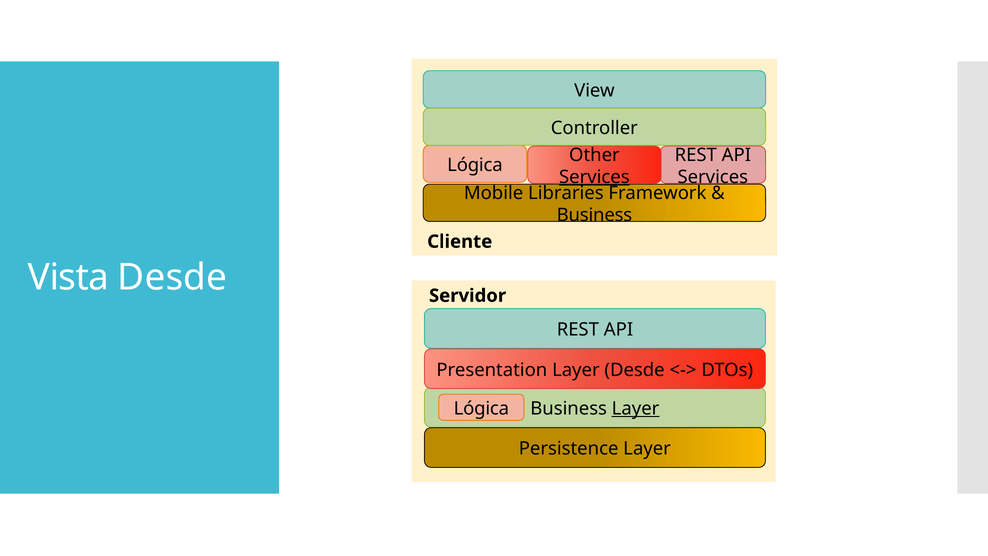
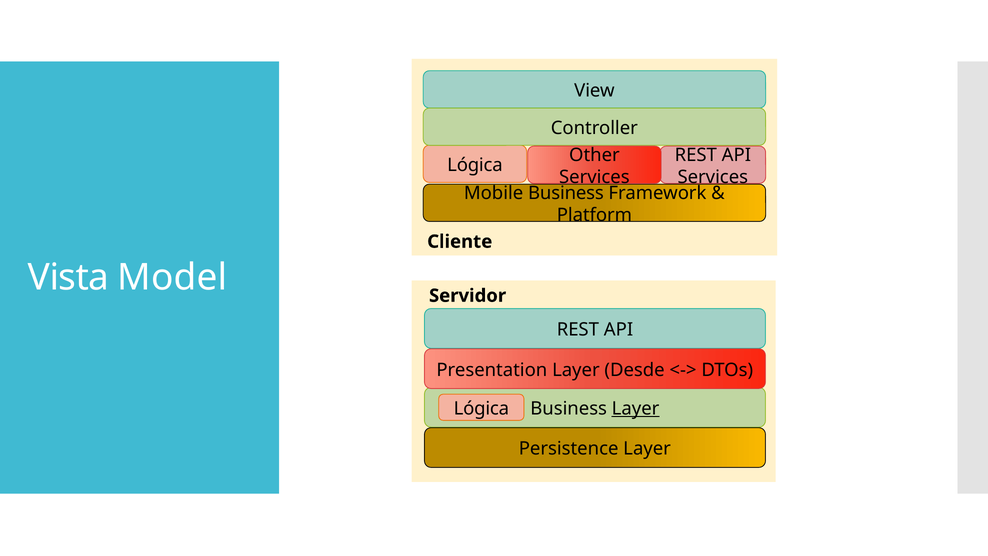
Services underline: present -> none (594, 177)
Mobile Libraries: Libraries -> Business (566, 193)
Business: Business -> Platform (594, 215)
Vista Desde: Desde -> Model (172, 277)
